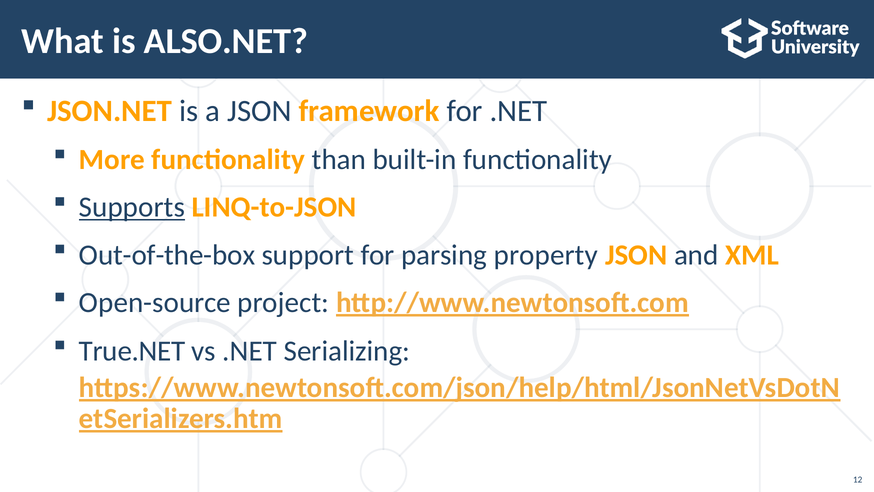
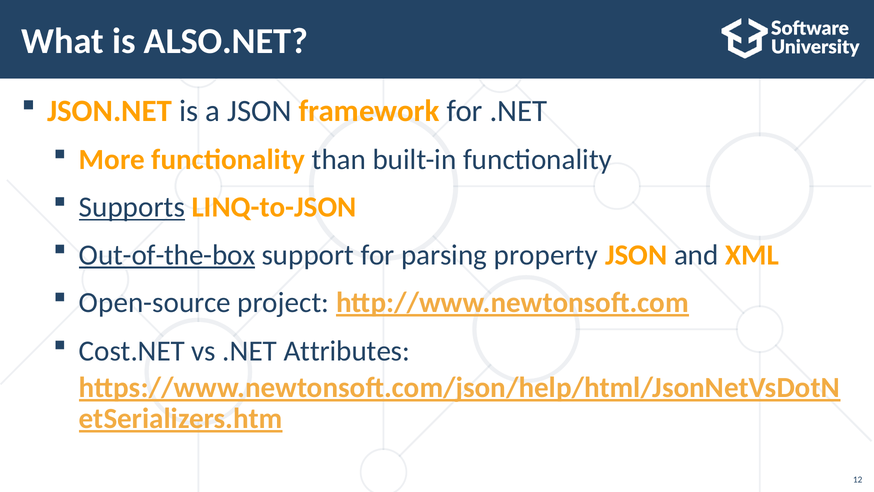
Out-of-the-box underline: none -> present (167, 255)
True.NET: True.NET -> Cost.NET (132, 351)
Serializing: Serializing -> Attributes (347, 351)
